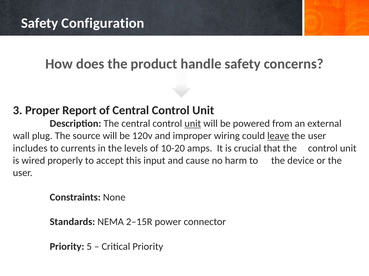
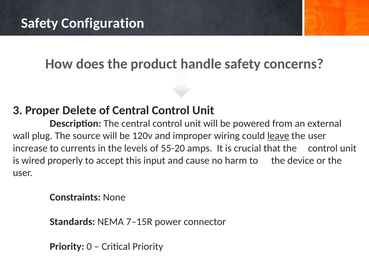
Report: Report -> Delete (79, 111)
unit underline: present -> none (193, 124)
includes: includes -> increase (30, 149)
10-20: 10-20 -> 55-20 (173, 149)
2–15R: 2–15R -> 7–15R (139, 222)
5: 5 -> 0 (89, 247)
